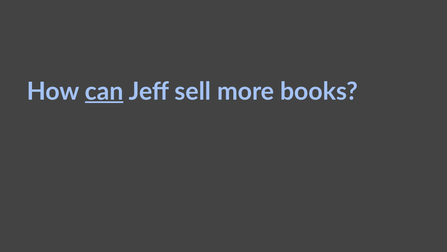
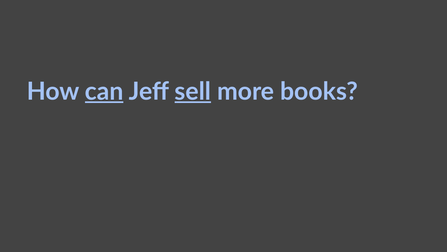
sell underline: none -> present (193, 91)
